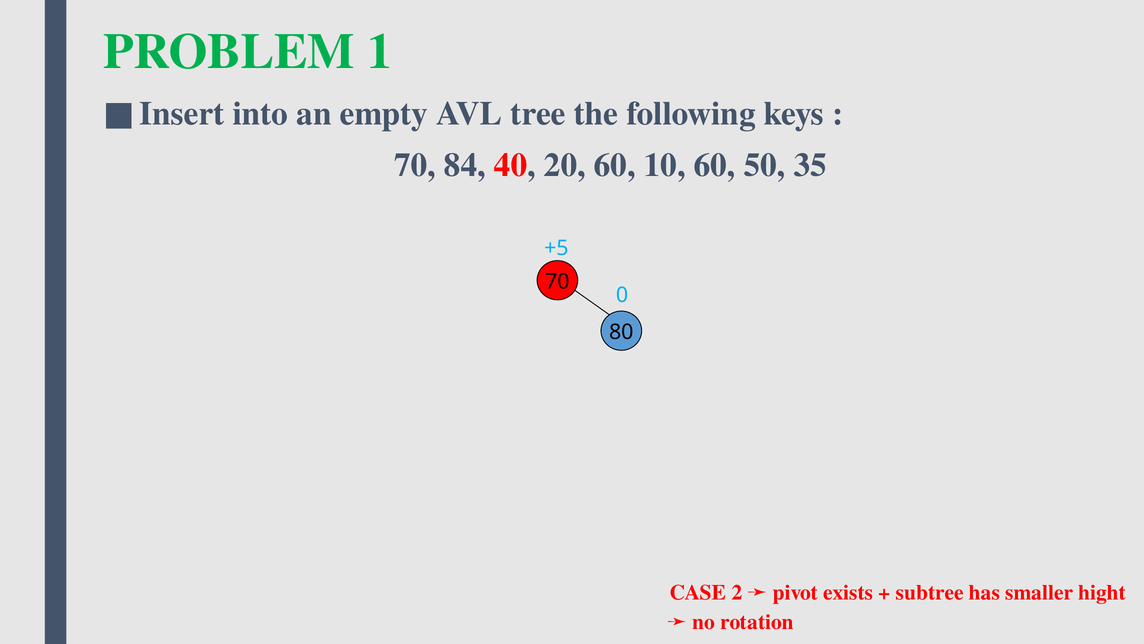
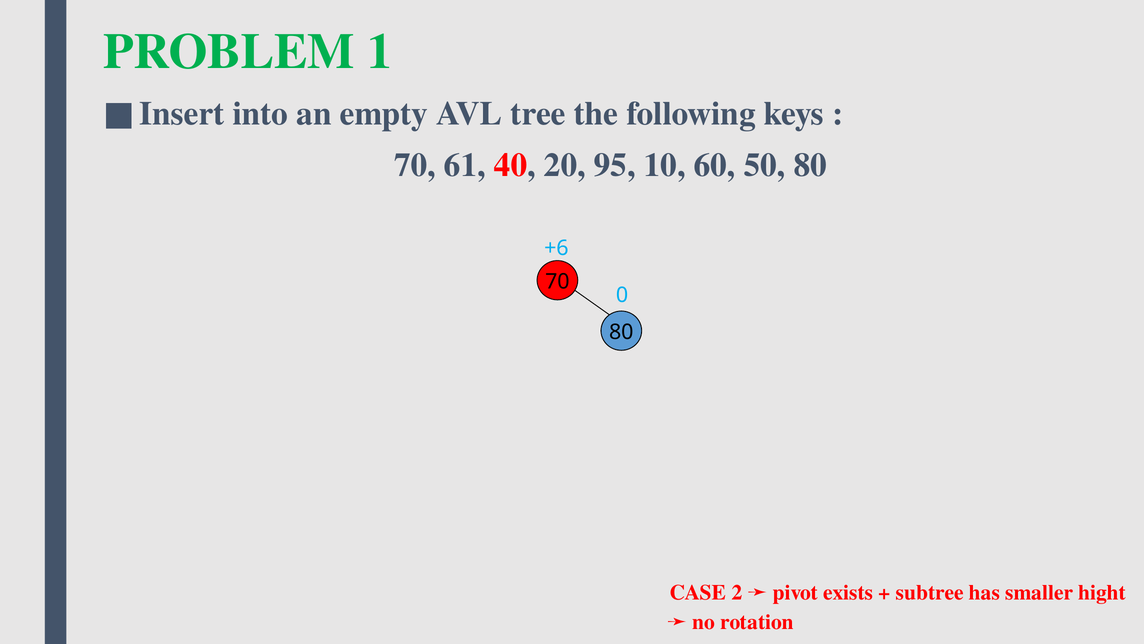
84: 84 -> 61 (465, 165)
20 60: 60 -> 95 (615, 165)
50 35: 35 -> 80 (810, 165)
+5: +5 -> +6 (556, 248)
